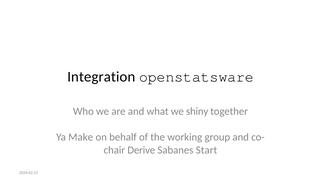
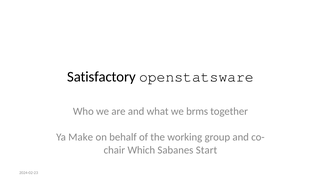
Integration: Integration -> Satisfactory (101, 76)
shiny: shiny -> brms (197, 111)
Derive: Derive -> Which (141, 150)
